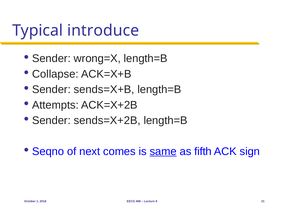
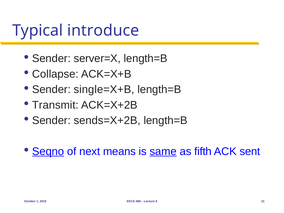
wrong=X: wrong=X -> server=X (97, 59)
sends=X+B: sends=X+B -> single=X+B (104, 89)
Attempts: Attempts -> Transmit (55, 105)
Seqno underline: none -> present (48, 151)
comes: comes -> means (119, 151)
sign: sign -> sent (250, 151)
